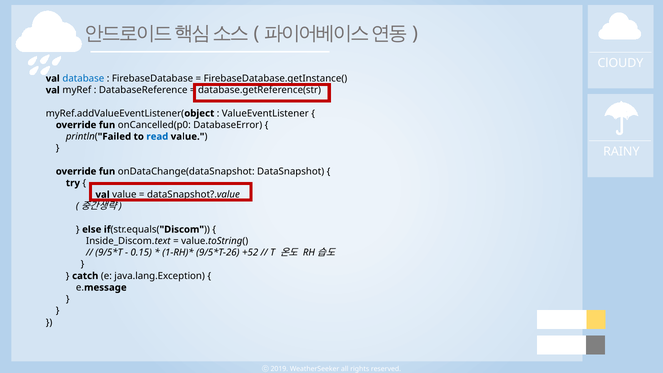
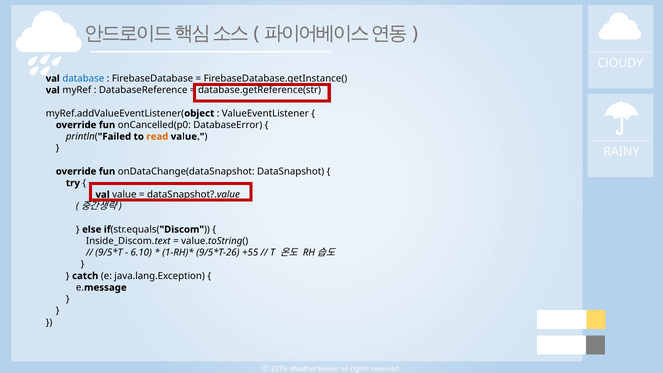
read colour: blue -> orange (157, 137)
0.15: 0.15 -> 6.10 (141, 253)
+52: +52 -> +55 (250, 253)
